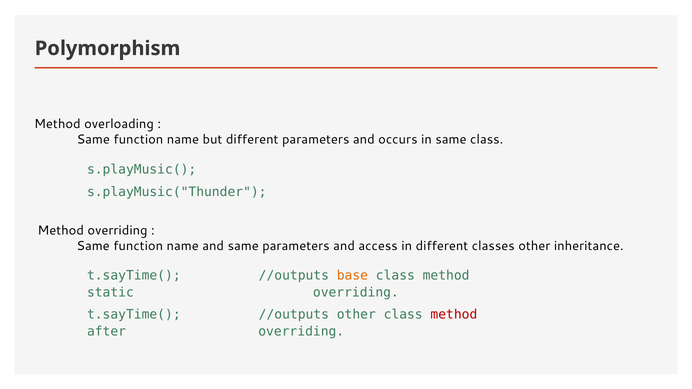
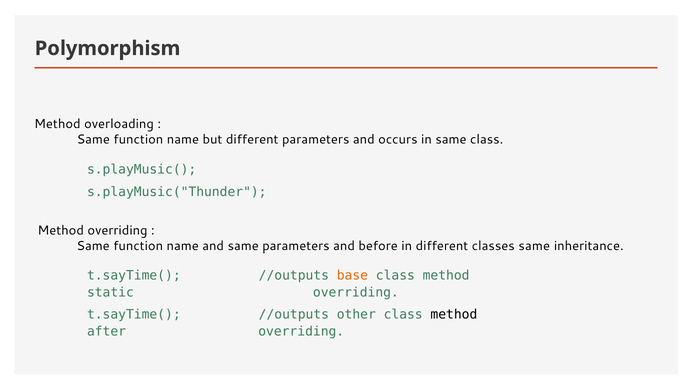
access: access -> before (378, 246)
classes other: other -> same (534, 246)
method colour: red -> black (454, 315)
